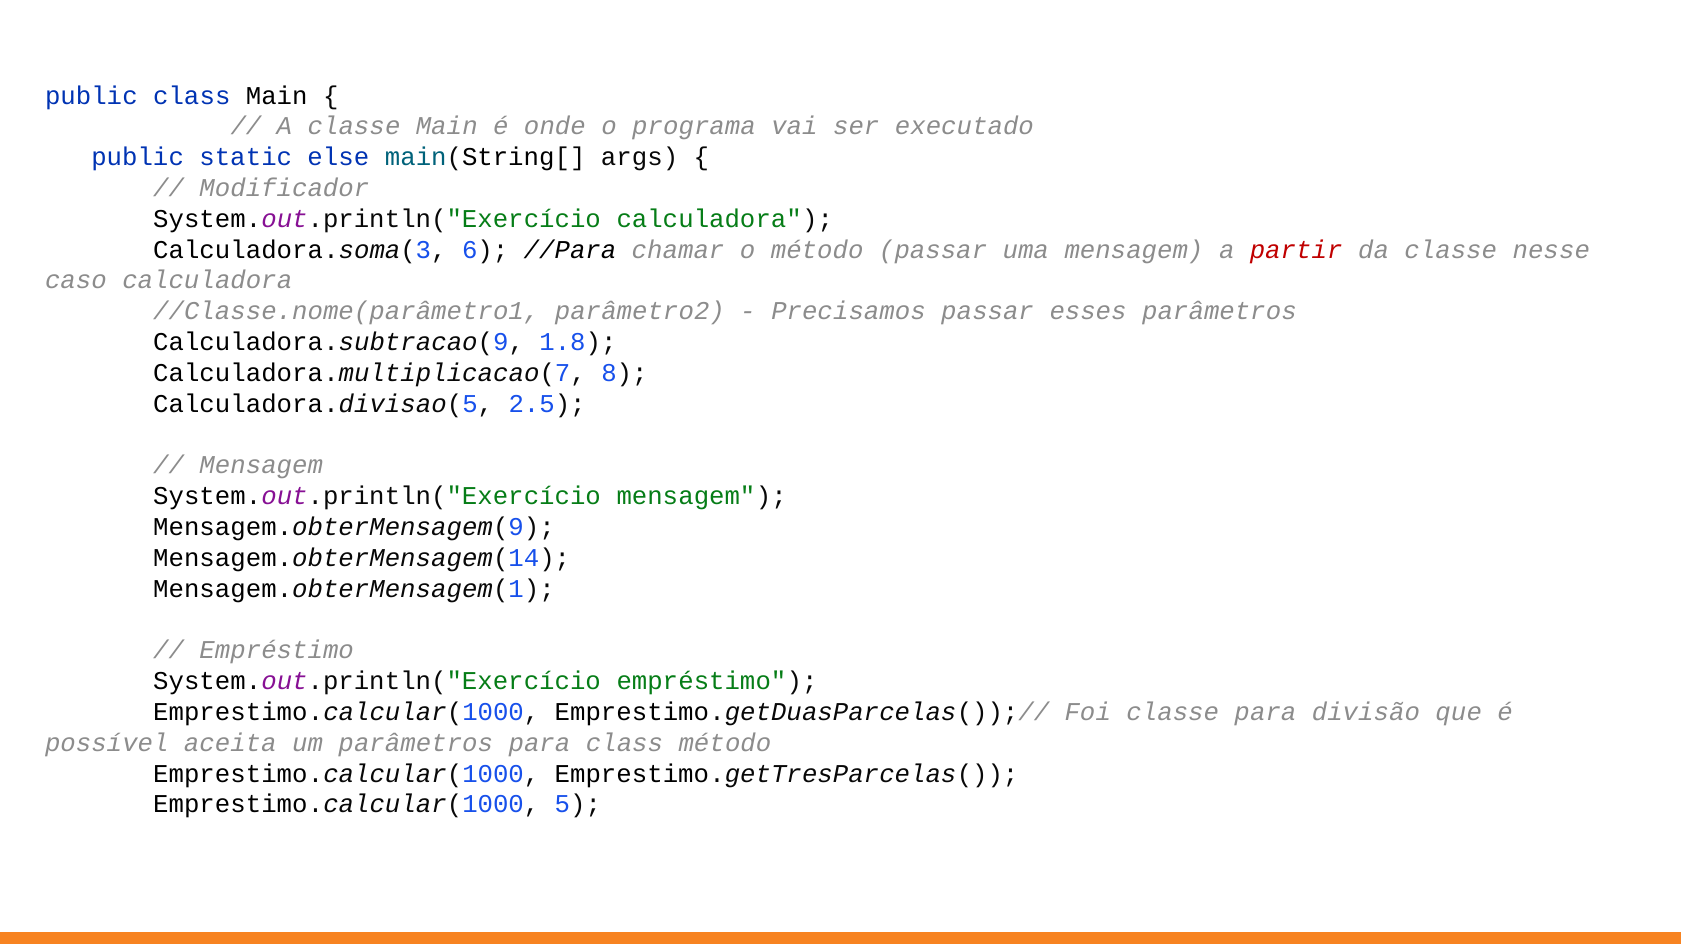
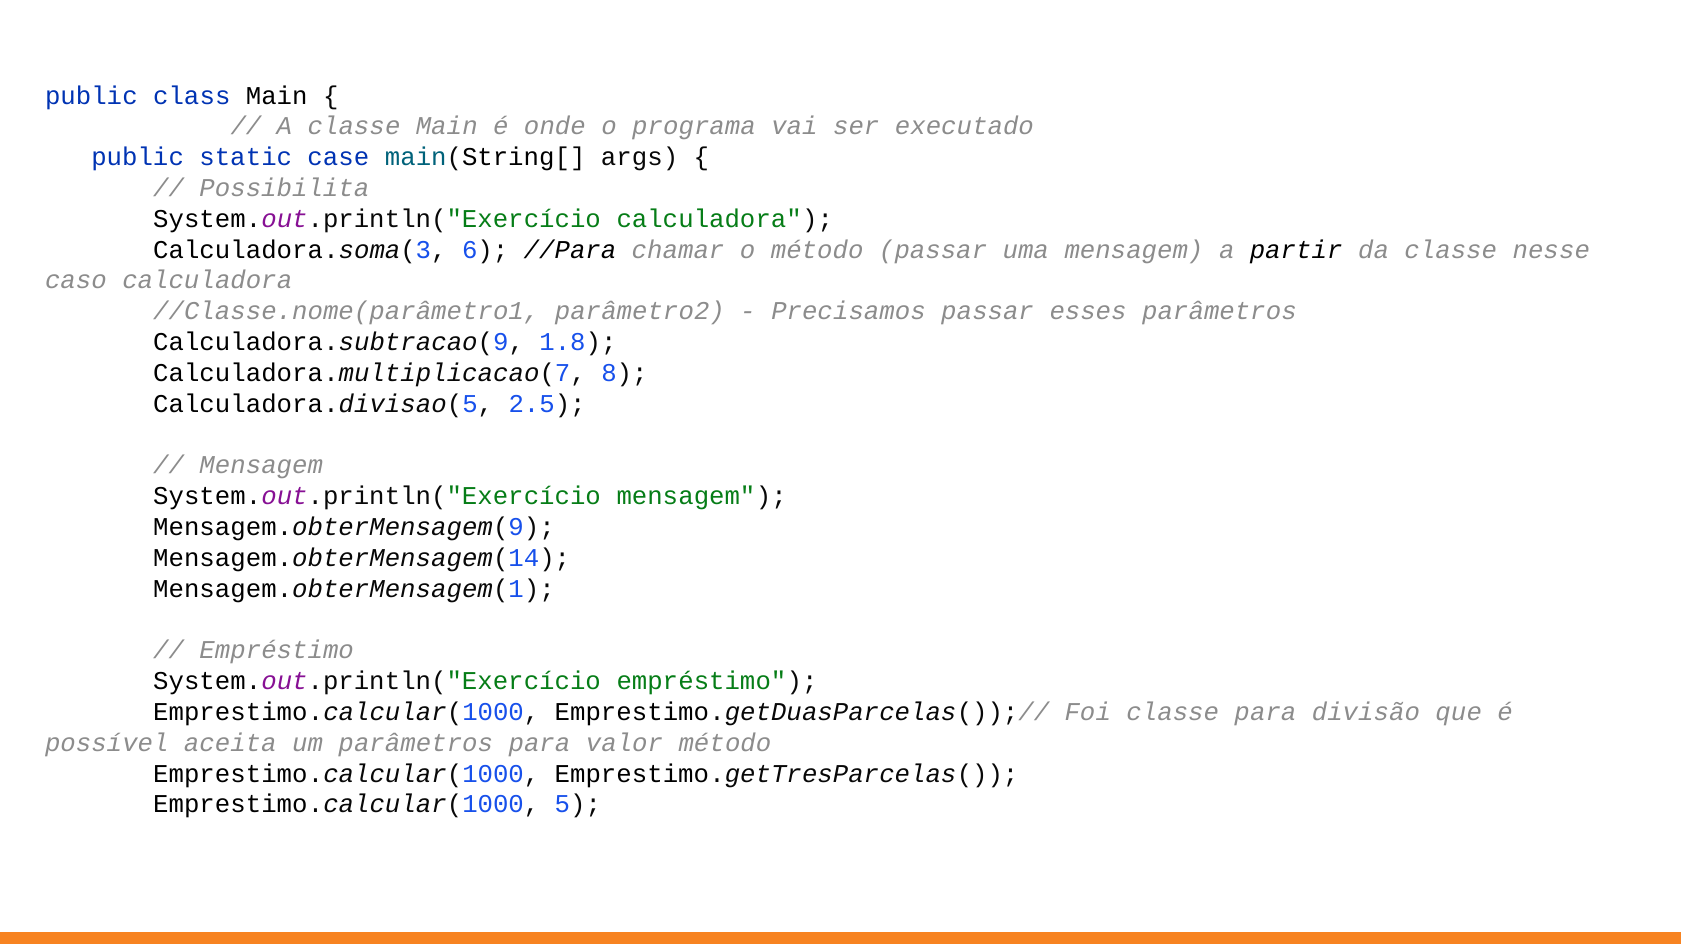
else: else -> case (338, 157)
Modificador: Modificador -> Possibilita (284, 188)
partir colour: red -> black (1296, 250)
para class: class -> valor (624, 743)
